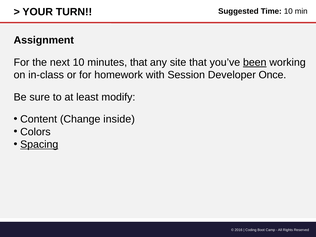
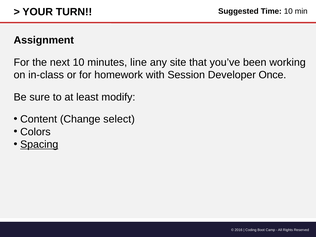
minutes that: that -> line (139, 62)
been underline: present -> none (255, 62)
inside: inside -> select (119, 119)
